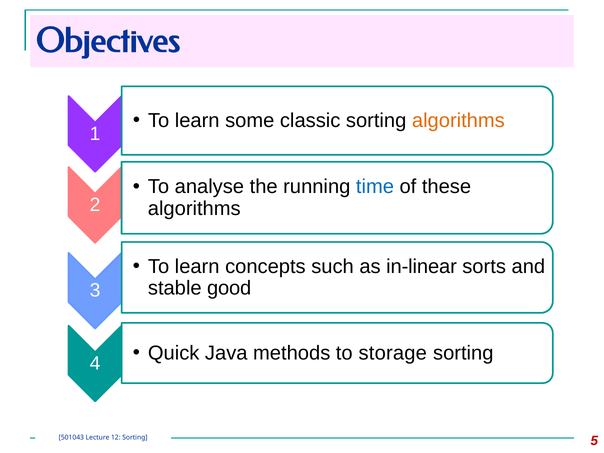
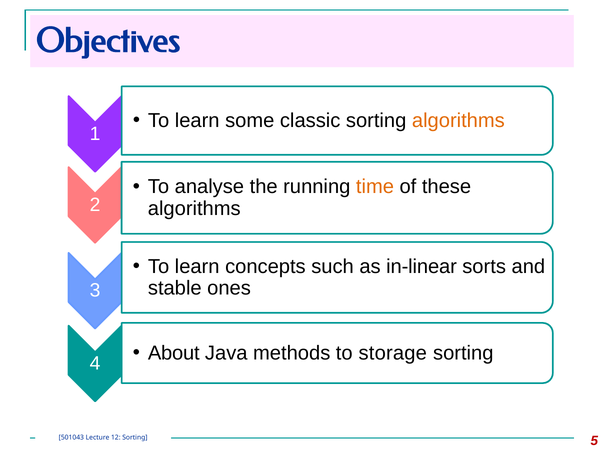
time colour: blue -> orange (375, 187)
good: good -> ones (229, 288)
Quick: Quick -> About (174, 353)
